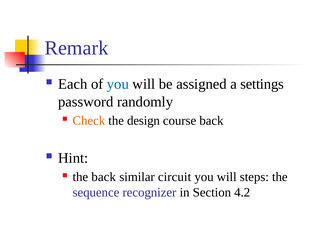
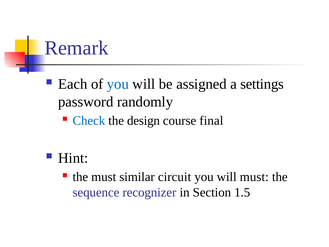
Check colour: orange -> blue (89, 120)
course back: back -> final (211, 120)
the back: back -> must (104, 177)
will steps: steps -> must (254, 177)
4.2: 4.2 -> 1.5 (242, 192)
